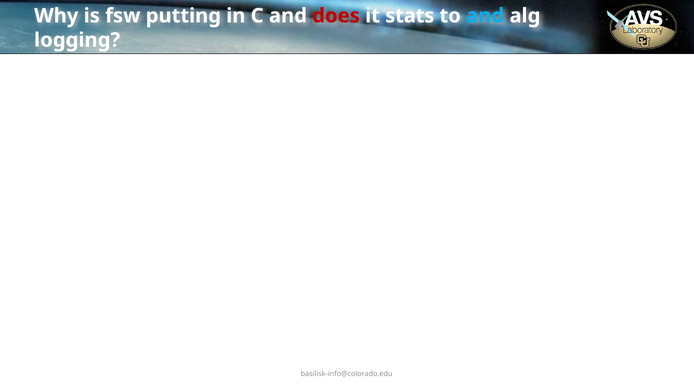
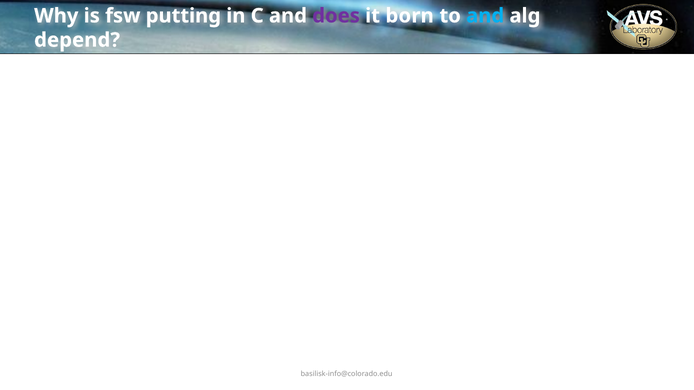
does colour: red -> purple (336, 16)
stats: stats -> born (410, 16)
logging: logging -> depend (77, 40)
